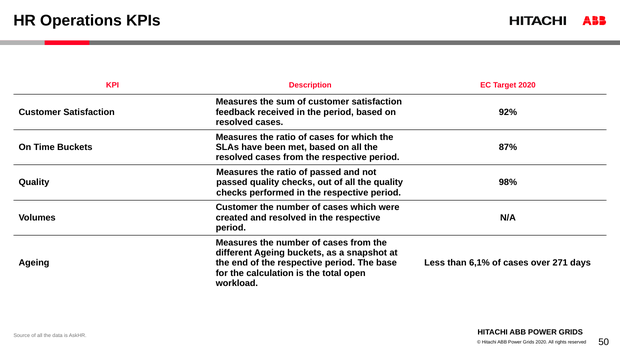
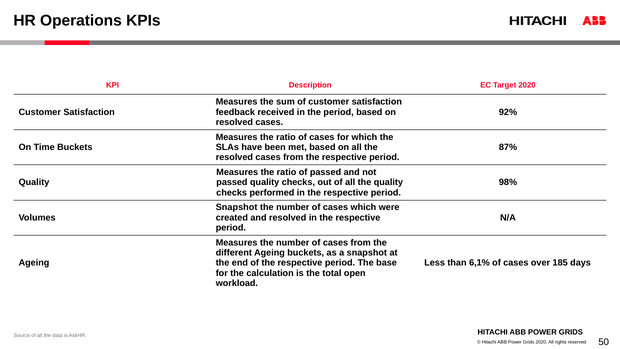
Customer: Customer -> Snapshot (237, 207)
271: 271 -> 185 (560, 263)
